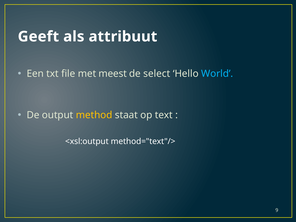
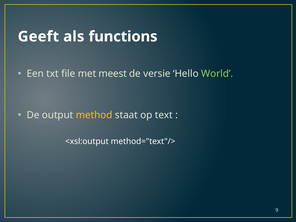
attribuut: attribuut -> functions (123, 37)
select: select -> versie (157, 74)
World colour: light blue -> light green (217, 74)
